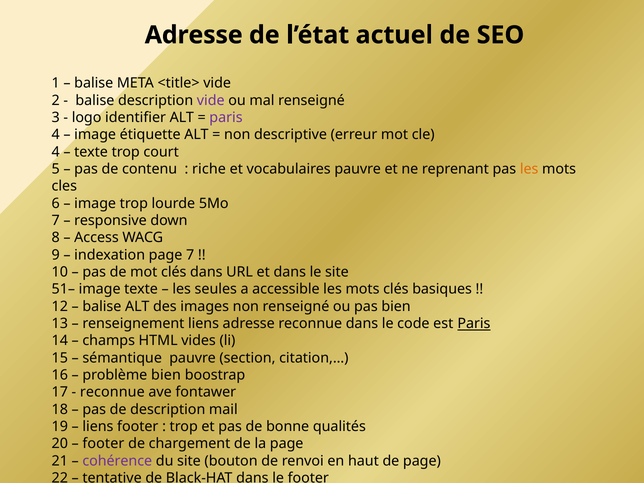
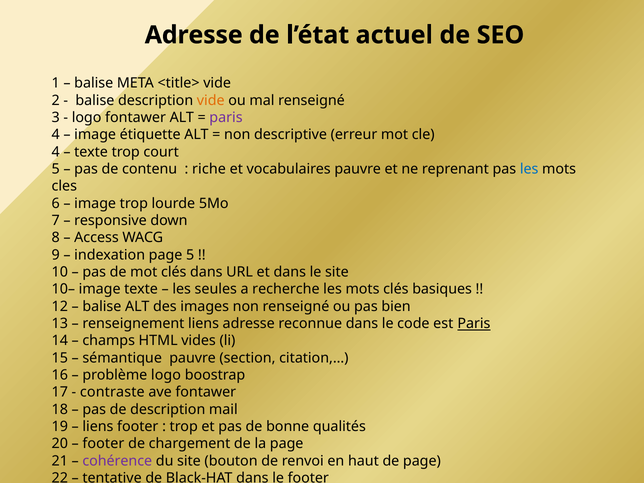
vide colour: purple -> orange (211, 100)
logo identifier: identifier -> fontawer (136, 117)
les colour: orange -> blue (529, 169)
page 7: 7 -> 5 (190, 255)
51–: 51– -> 10– (63, 289)
accessible: accessible -> recherche (286, 289)
problème bien: bien -> logo (166, 375)
reconnue: reconnue -> contraste (112, 392)
